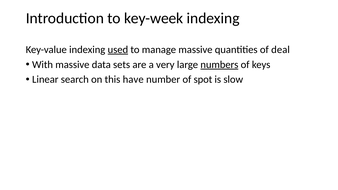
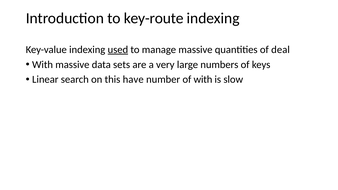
key-week: key-week -> key-route (154, 18)
numbers underline: present -> none (219, 65)
of spot: spot -> with (203, 80)
